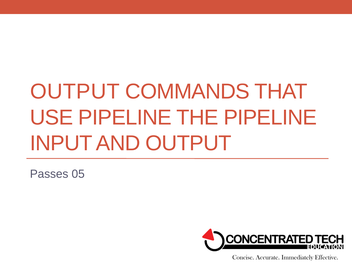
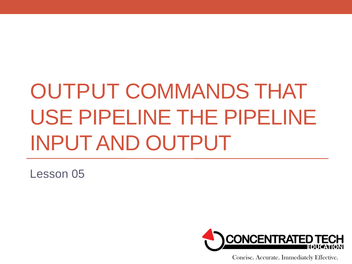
Passes: Passes -> Lesson (49, 174)
